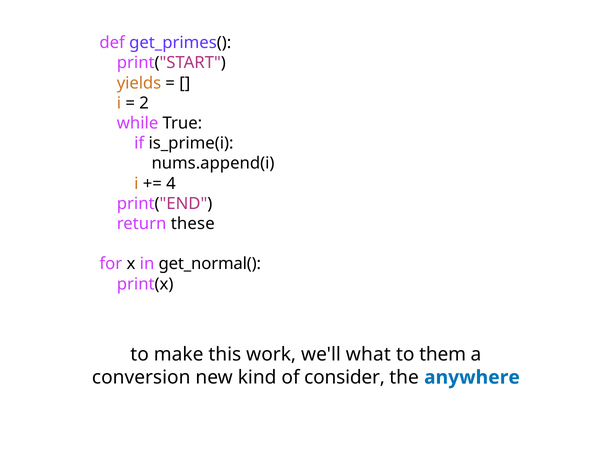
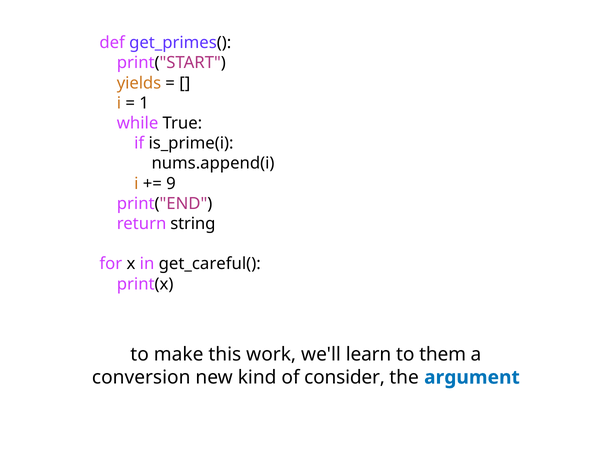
2: 2 -> 1 (144, 103)
4: 4 -> 9 (171, 184)
these: these -> string (193, 224)
get_normal(: get_normal( -> get_careful( (210, 264)
what: what -> learn (369, 354)
anywhere: anywhere -> argument (472, 377)
